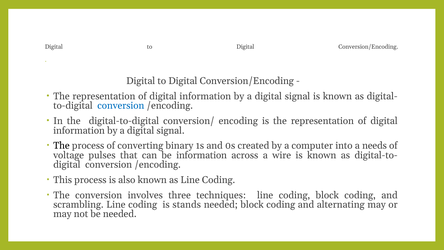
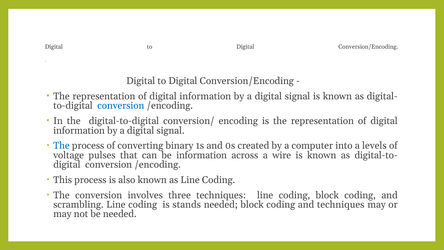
The colour: black -> blue (61, 146)
needs: needs -> levels (374, 146)
and alternating: alternating -> techniques (341, 204)
